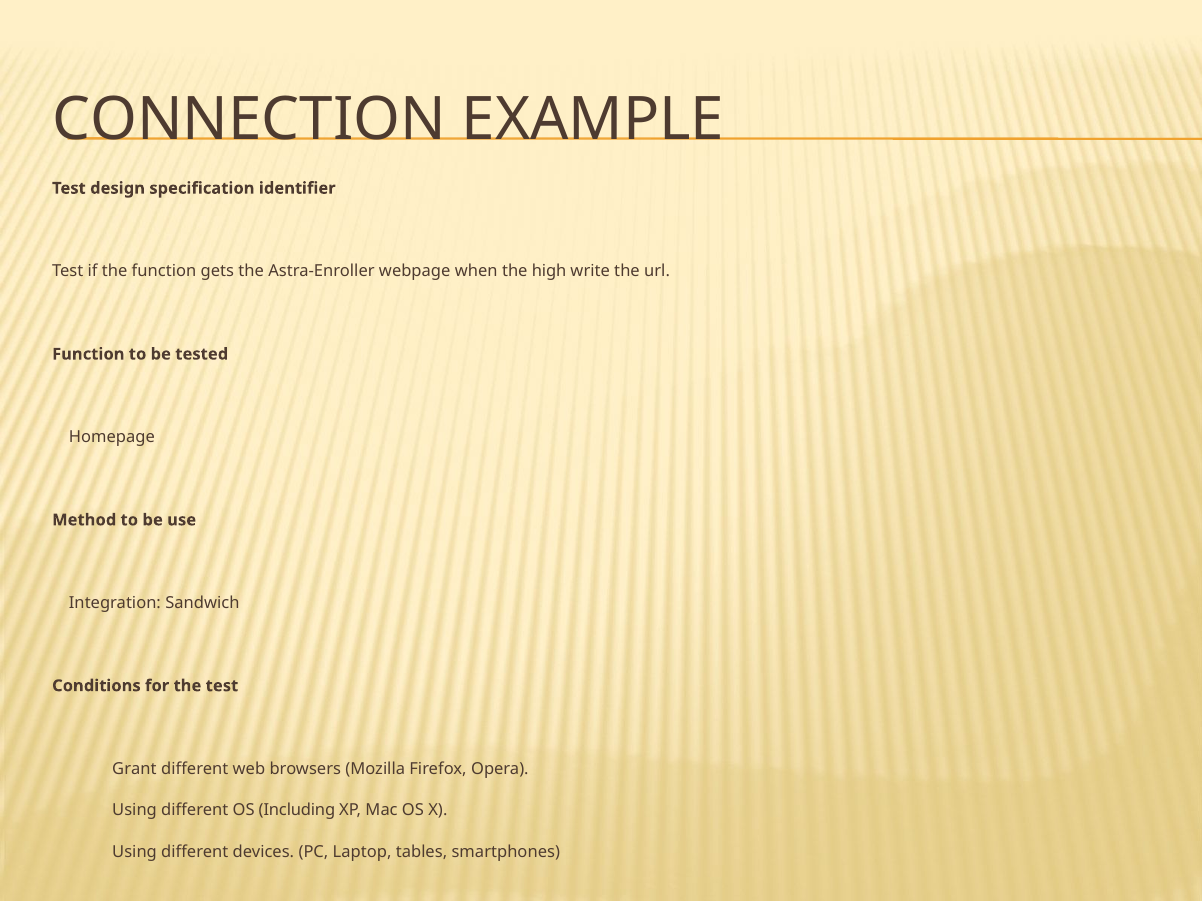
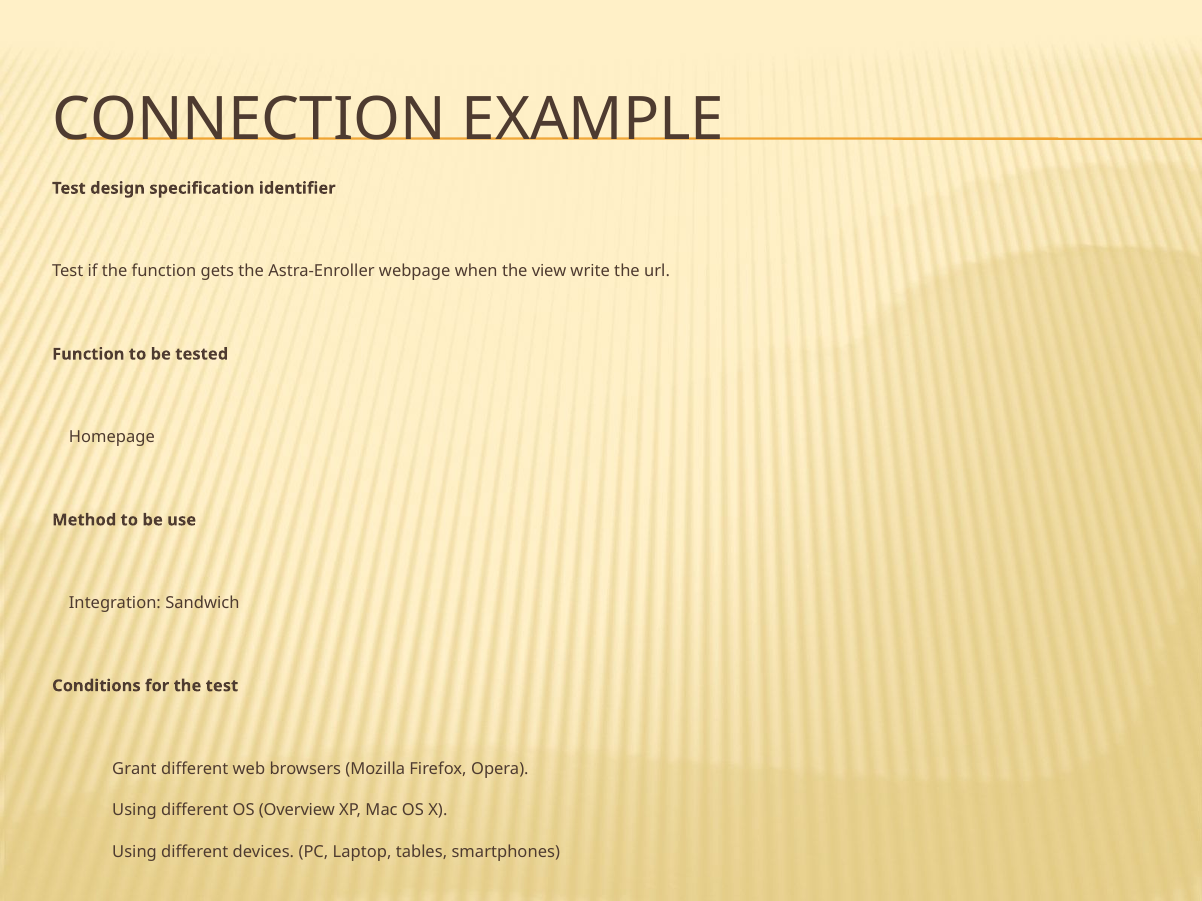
high: high -> view (549, 271)
Including: Including -> Overview (297, 811)
